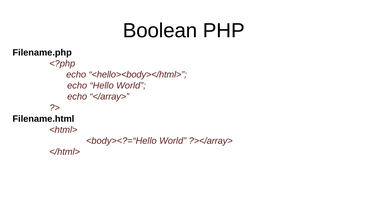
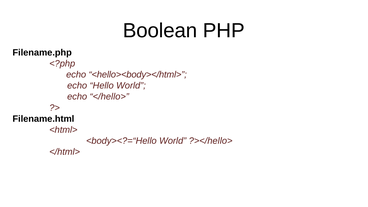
</array>: </array> -> </hello> (109, 97)
?></array>: ?></array> -> ?></hello> (211, 141)
